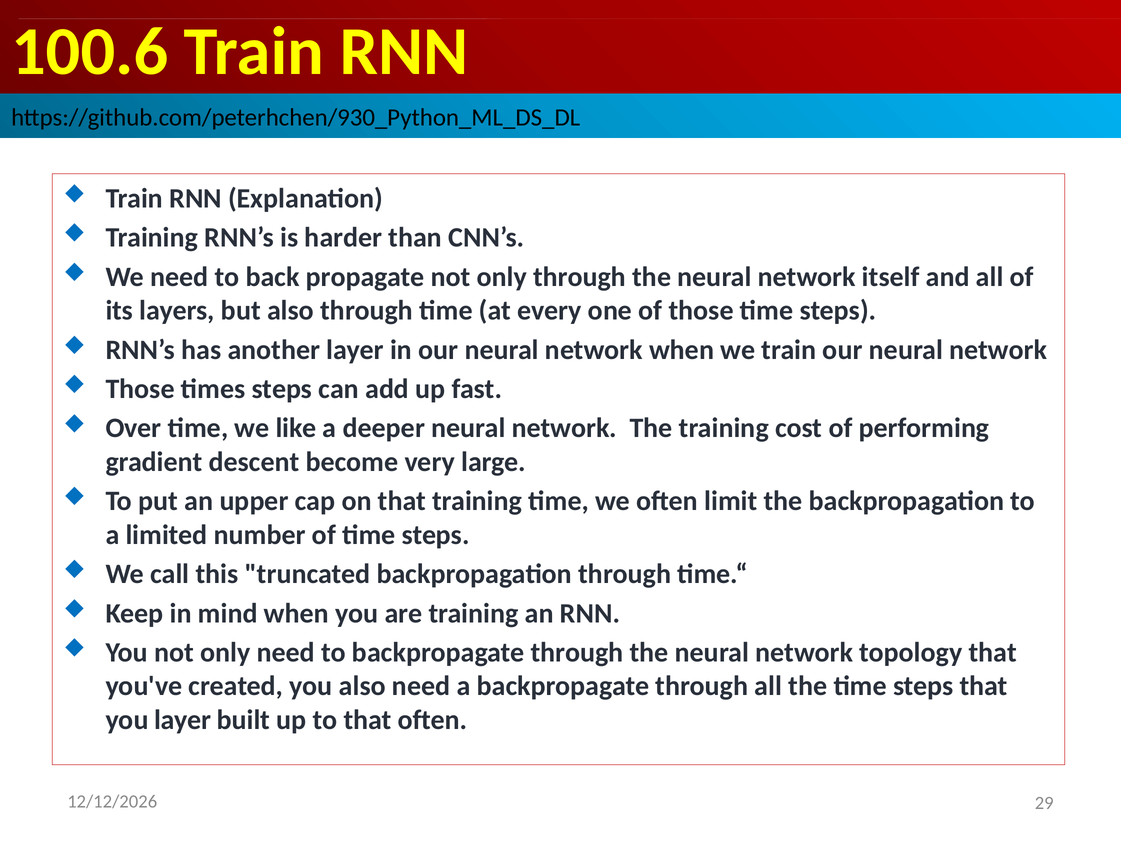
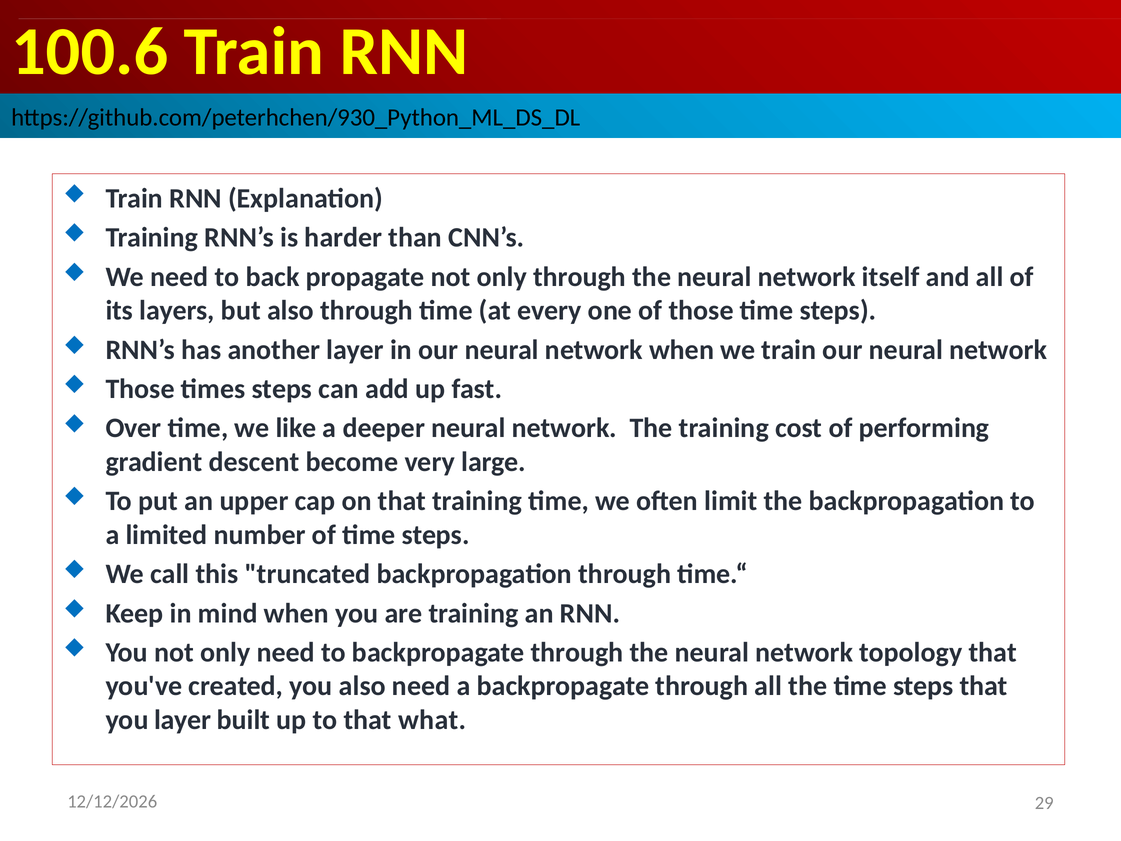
that often: often -> what (432, 720)
